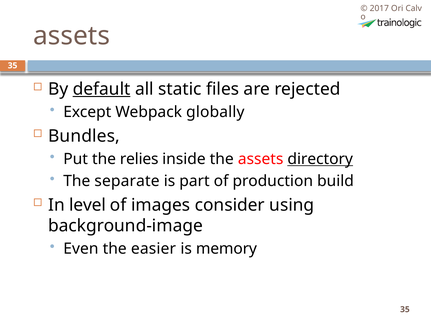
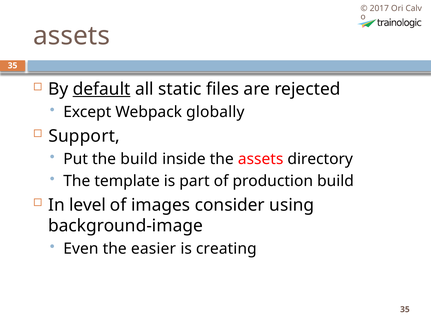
Bundles: Bundles -> Support (84, 136)
the relies: relies -> build (139, 159)
directory underline: present -> none (320, 159)
separate: separate -> template (127, 181)
memory: memory -> creating (226, 249)
